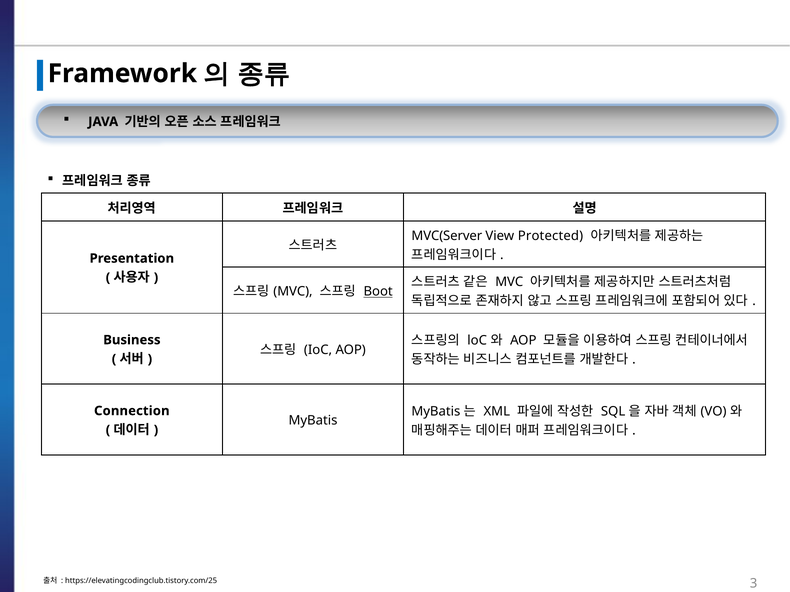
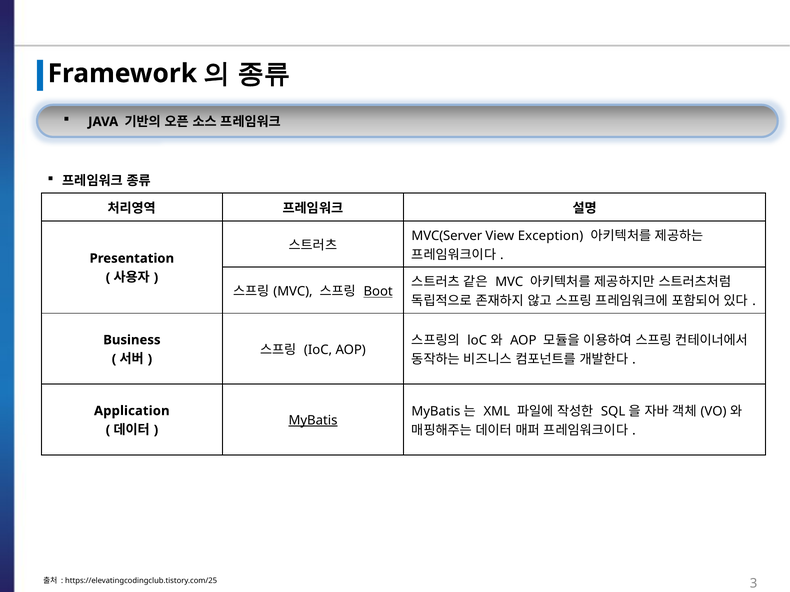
Protected: Protected -> Exception (550, 236)
Connection: Connection -> Application (132, 411)
MyBatis underline: none -> present (313, 421)
